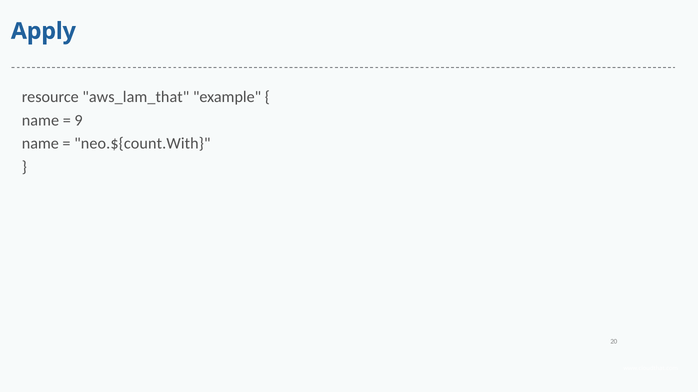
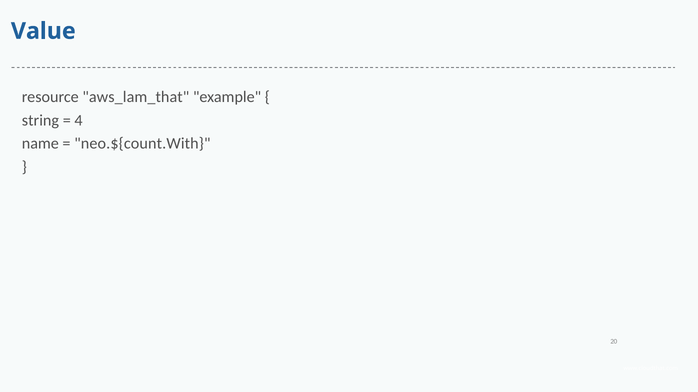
Apply: Apply -> Value (43, 31)
name: name -> string (40, 121)
9: 9 -> 4 (79, 121)
